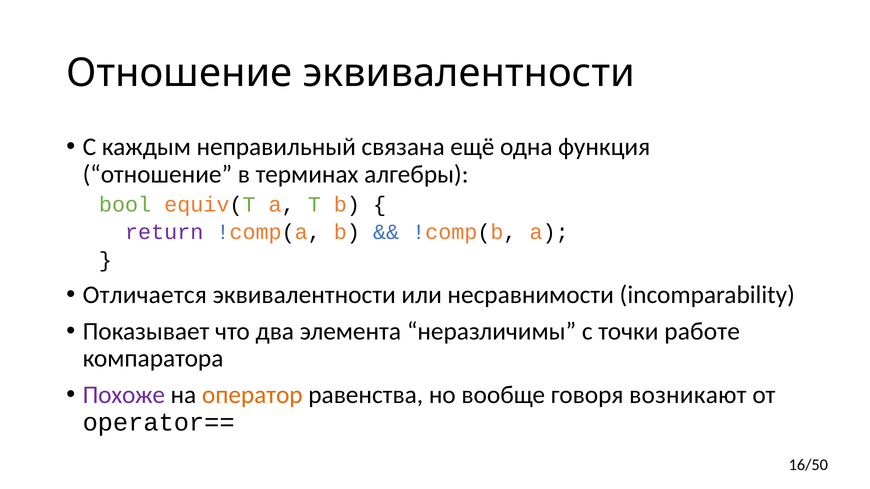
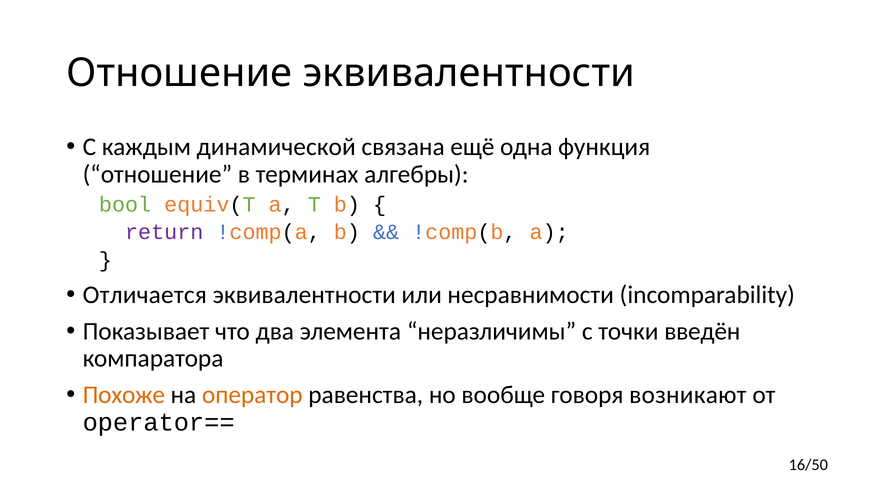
неправильный: неправильный -> динамической (276, 147)
работе: работе -> введён (702, 331)
Похоже colour: purple -> orange (124, 395)
